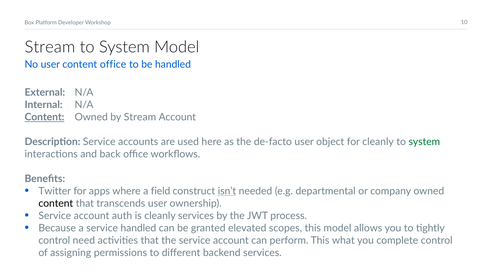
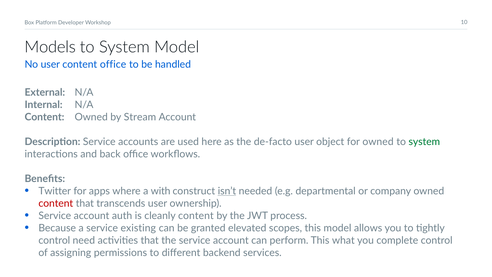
Stream: Stream -> Models (50, 47)
Content underline: present -> none (44, 117)
for cleanly: cleanly -> owned (378, 142)
field: field -> with (161, 191)
content colour: black -> red (56, 203)
cleanly services: services -> content (196, 215)
service handled: handled -> existing (138, 228)
